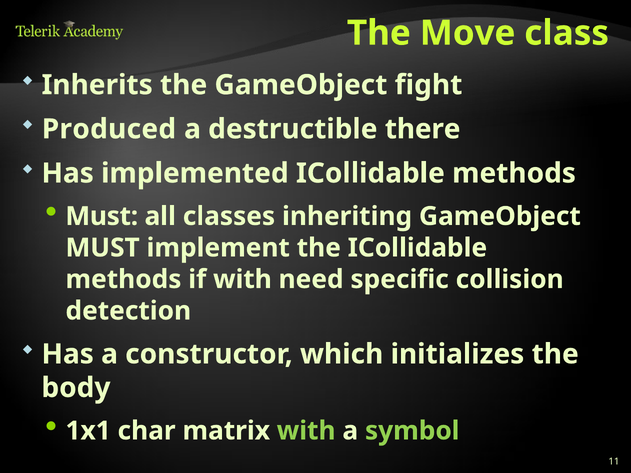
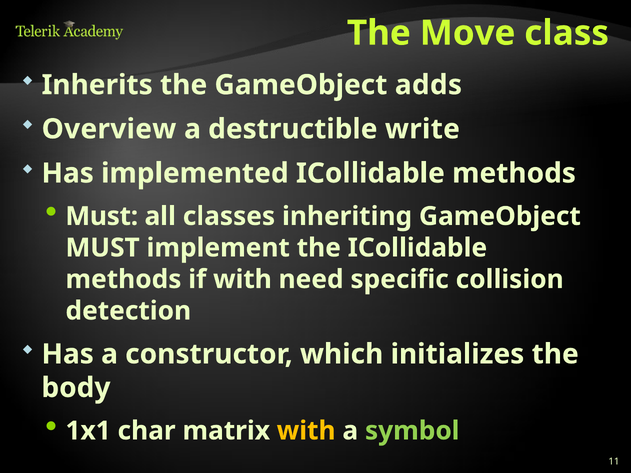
fight: fight -> adds (428, 85)
Produced: Produced -> Overview (109, 129)
there: there -> write (422, 129)
with colour: light green -> yellow (306, 431)
